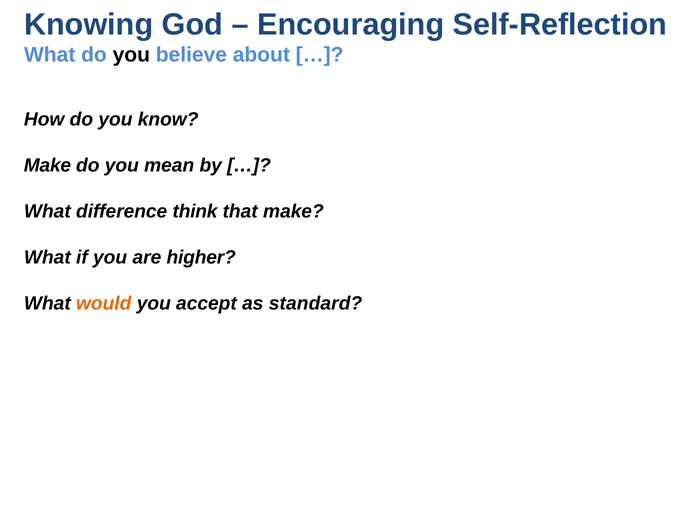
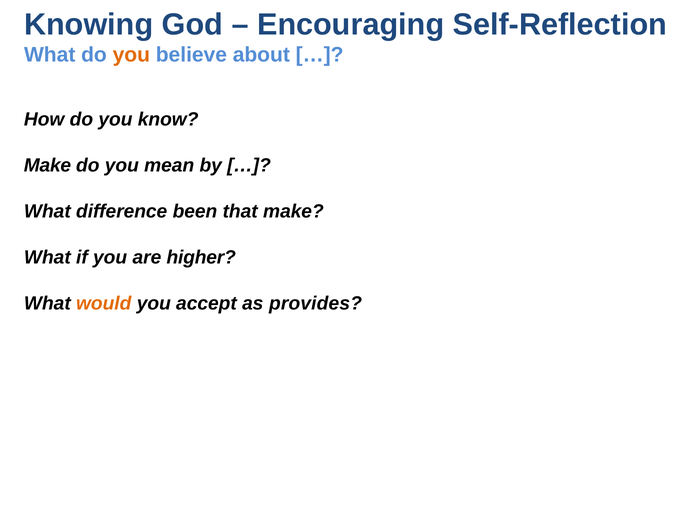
you colour: black -> orange (131, 55)
think: think -> been (195, 211)
standard: standard -> provides (315, 303)
